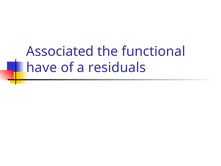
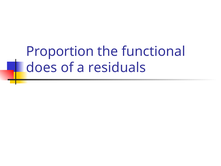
Associated: Associated -> Proportion (60, 51)
have: have -> does (42, 68)
